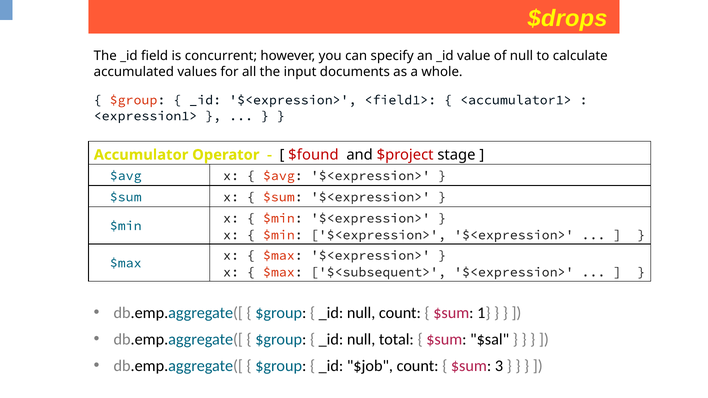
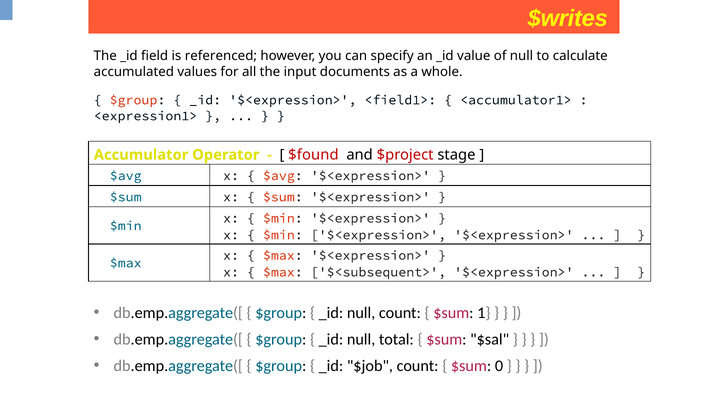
$drops: $drops -> $writes (568, 18)
concurrent: concurrent -> referenced (221, 56)
3: 3 -> 0 (499, 366)
